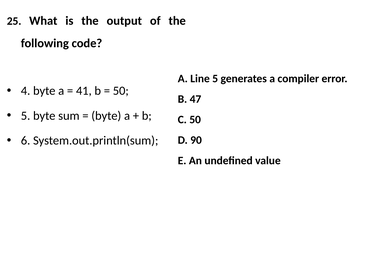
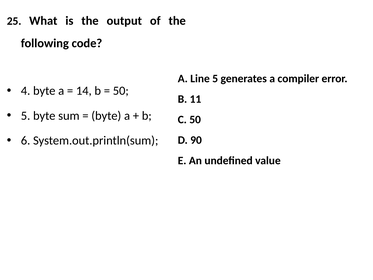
41: 41 -> 14 (84, 91)
47: 47 -> 11 (195, 99)
